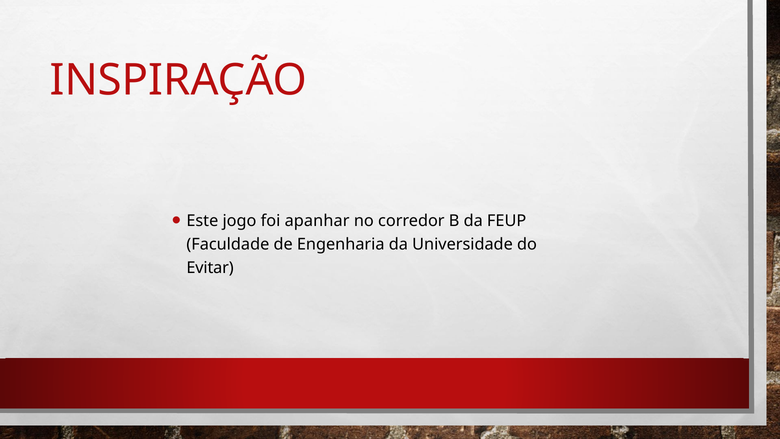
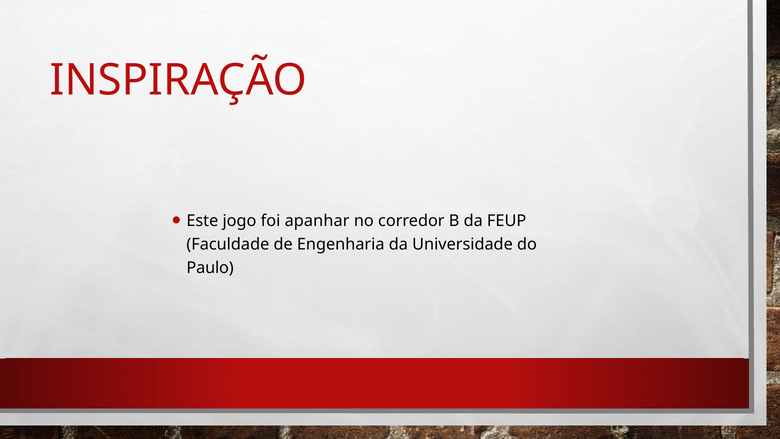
Evitar: Evitar -> Paulo (210, 268)
